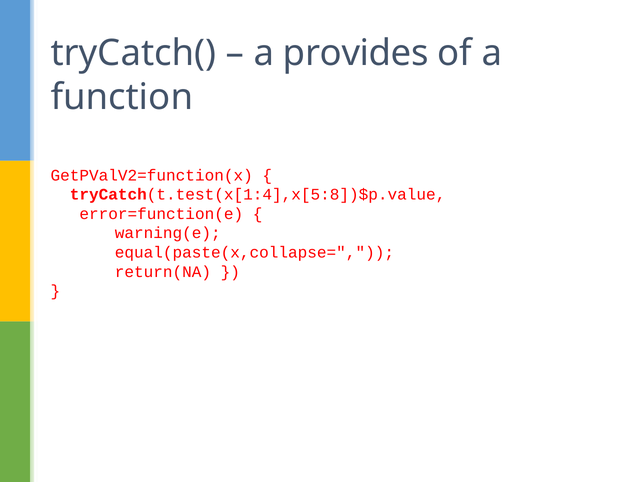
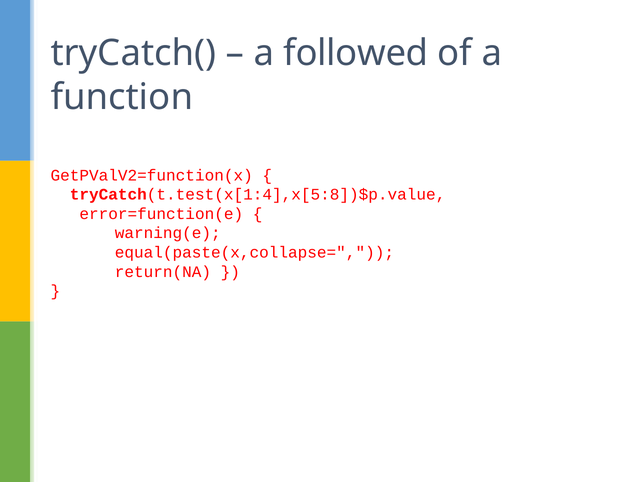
provides: provides -> followed (356, 53)
